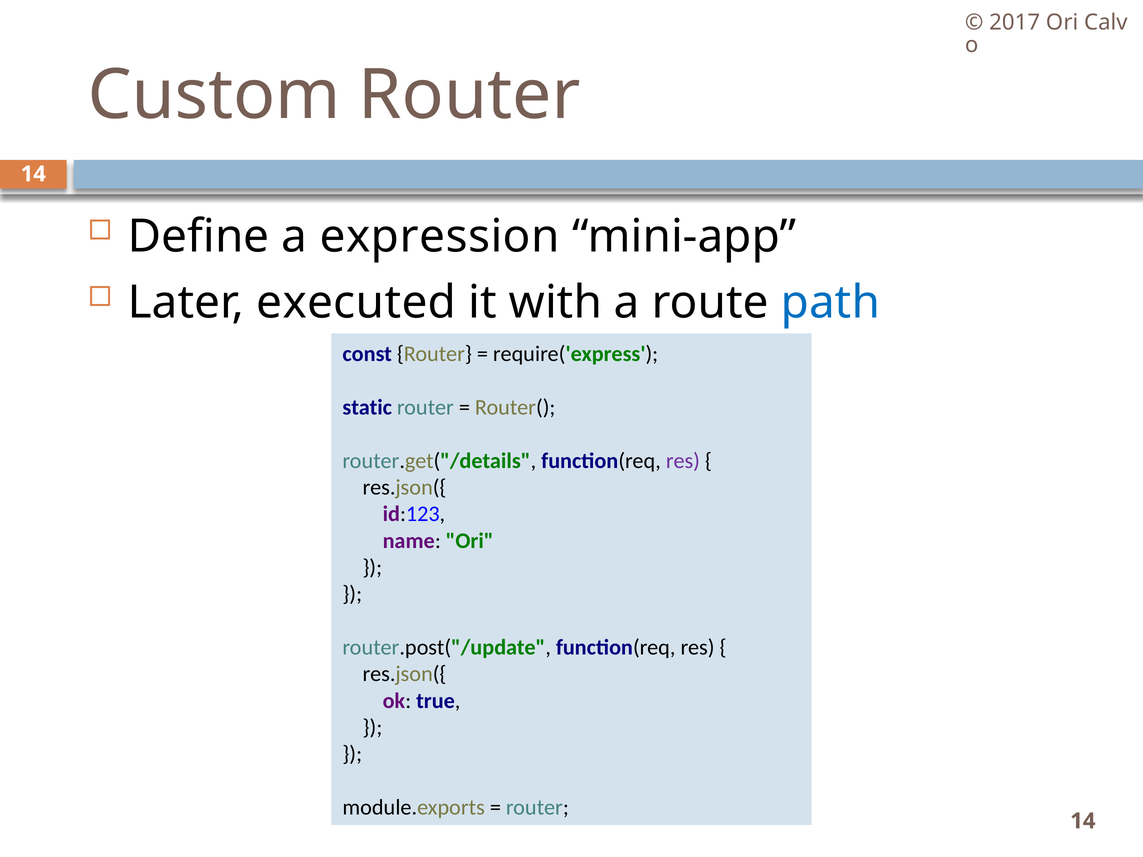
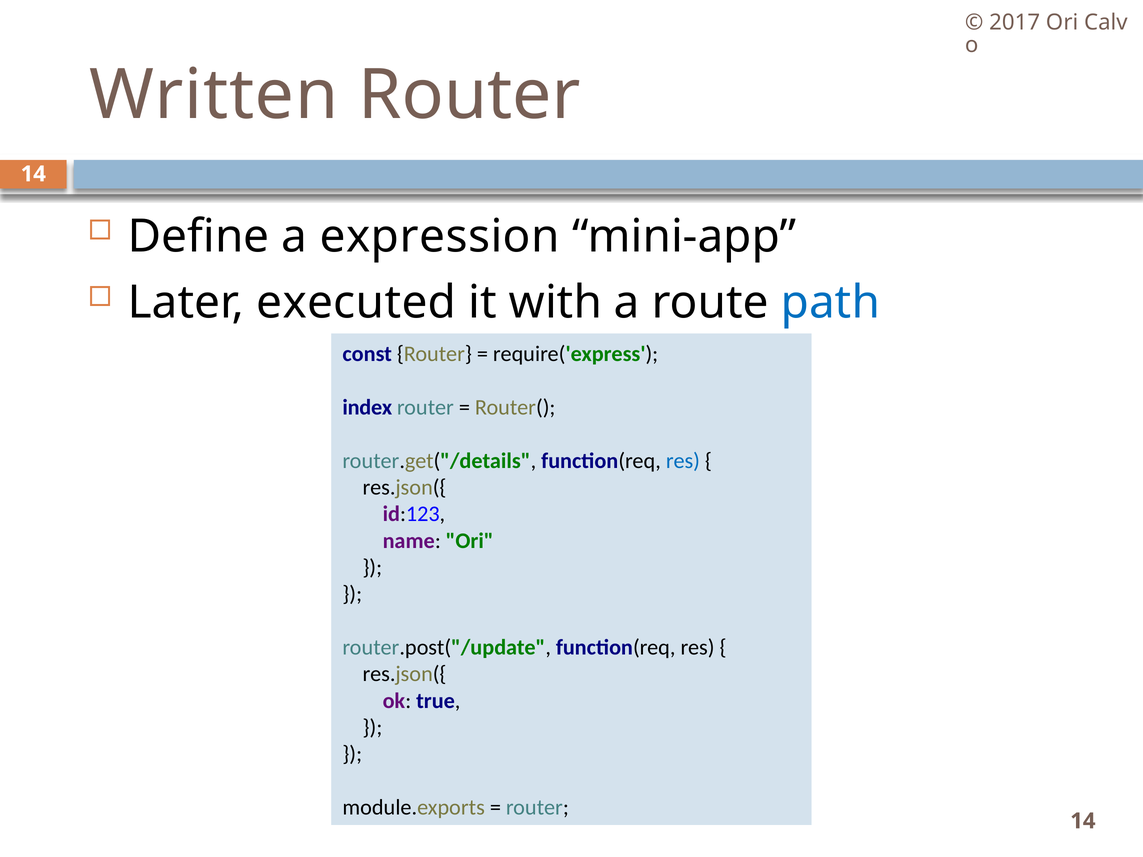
Custom: Custom -> Written (214, 95)
static: static -> index (367, 407)
res colour: purple -> blue (683, 461)
